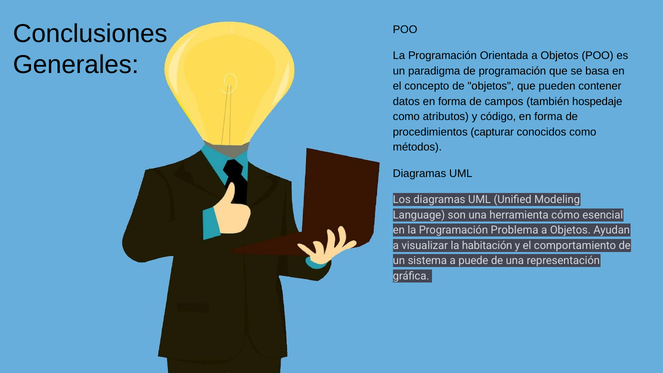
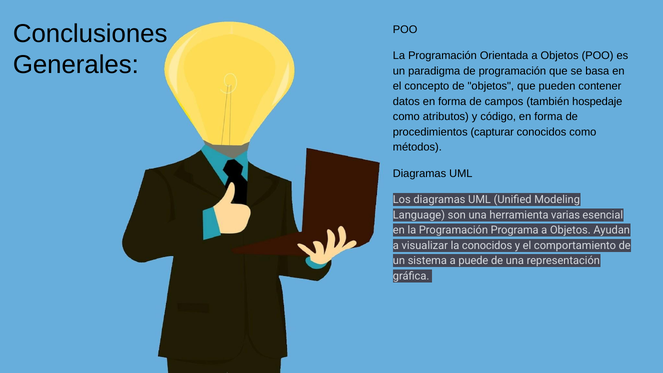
cómo: cómo -> varias (566, 215)
Problema: Problema -> Programa (515, 230)
la habitación: habitación -> conocidos (487, 246)
